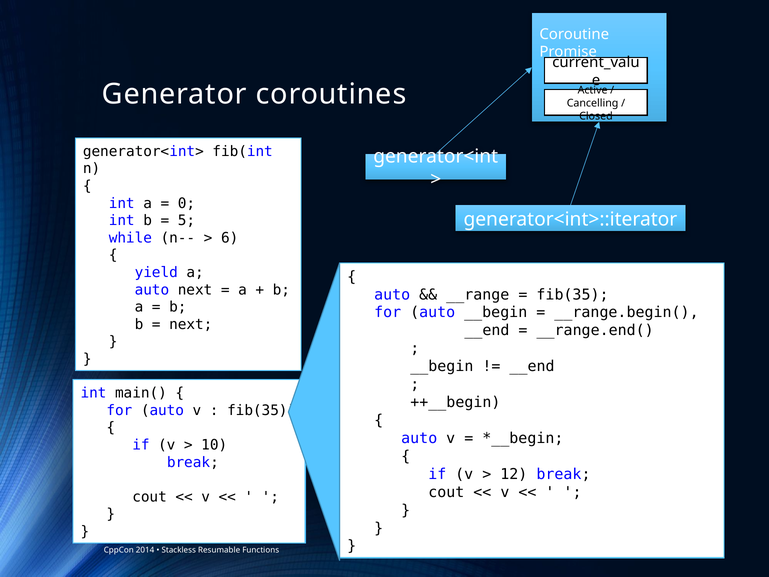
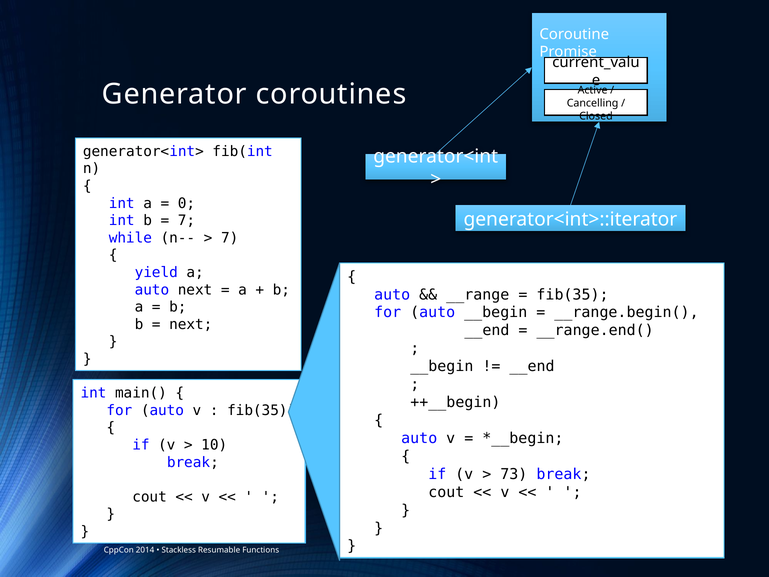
5: 5 -> 7 (186, 220)
6: 6 -> 7 (230, 238)
12: 12 -> 73 (514, 474)
